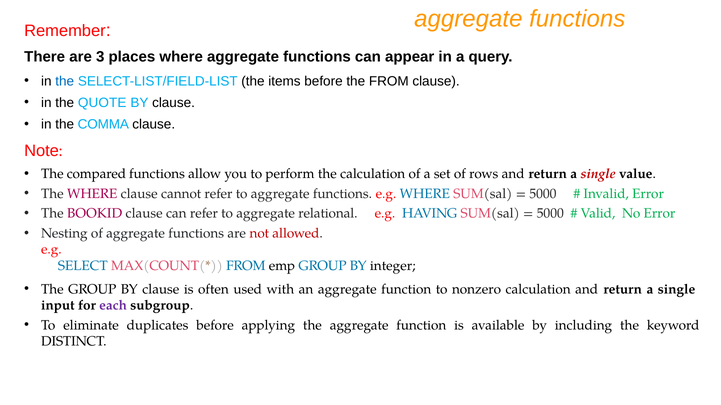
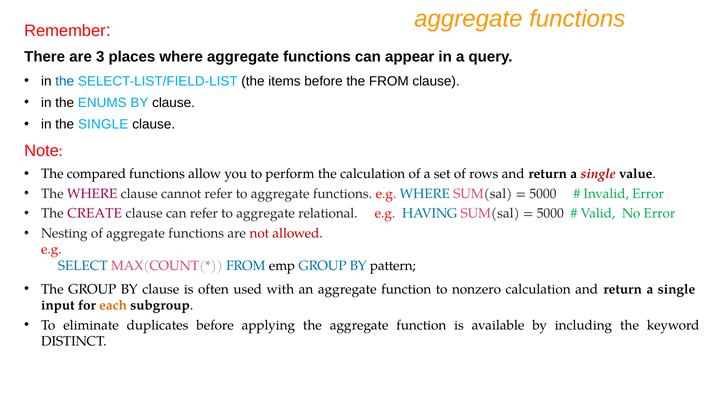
QUOTE: QUOTE -> ENUMS (102, 103)
the COMMA: COMMA -> SINGLE (103, 124)
BOOKID: BOOKID -> CREATE (95, 214)
integer: integer -> pattern (393, 266)
each colour: purple -> orange (113, 306)
